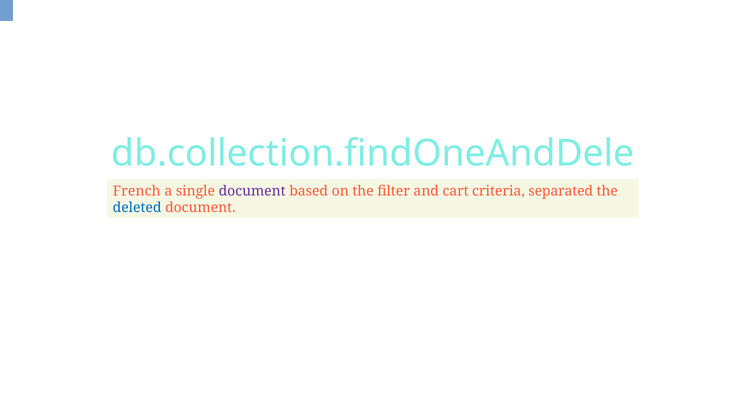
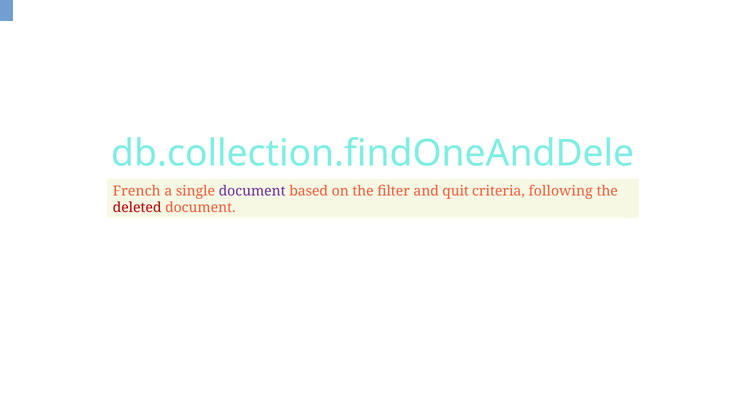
cart: cart -> quit (456, 191)
separated: separated -> following (561, 191)
deleted colour: blue -> red (137, 208)
